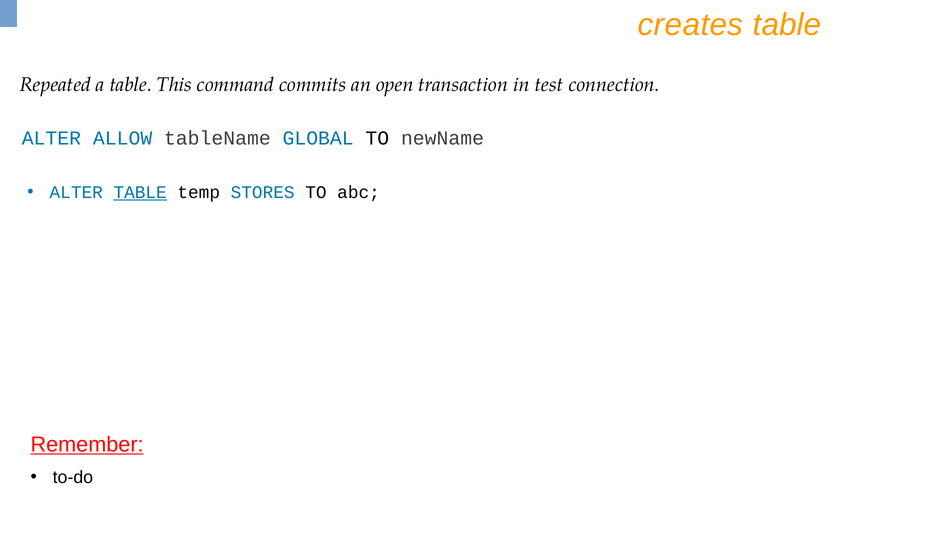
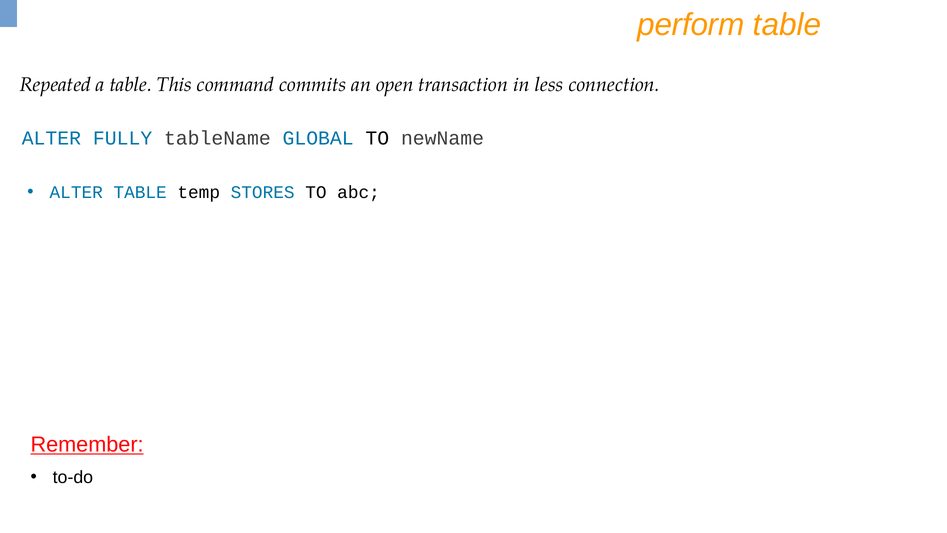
creates: creates -> perform (691, 25)
test: test -> less (549, 85)
ALLOW: ALLOW -> FULLY (123, 138)
TABLE underline: present -> none (140, 192)
